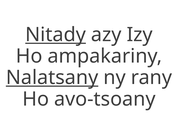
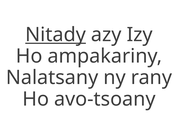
Nalatsany underline: present -> none (52, 77)
